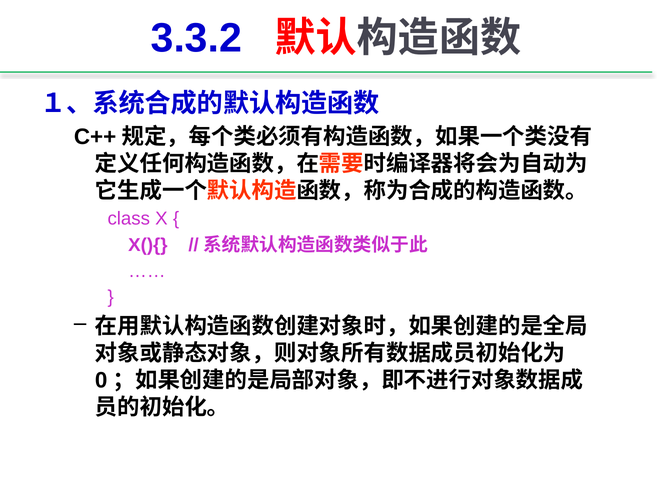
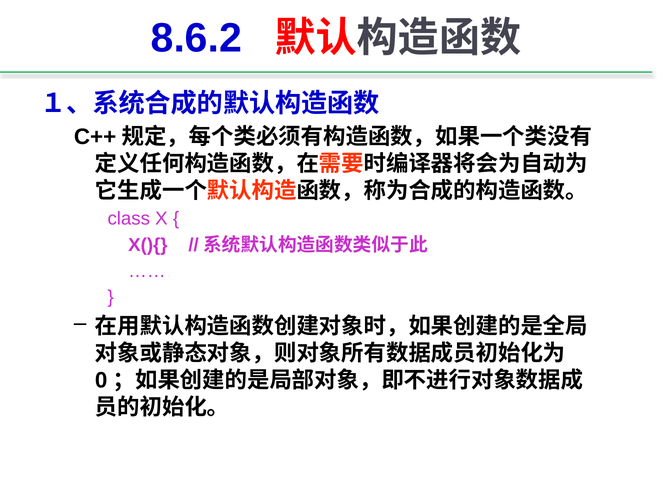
3.3.2: 3.3.2 -> 8.6.2 (196, 38)
